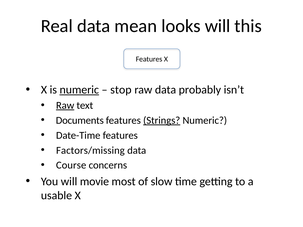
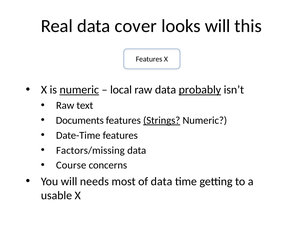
mean: mean -> cover (136, 26)
stop: stop -> local (121, 90)
probably underline: none -> present (200, 90)
Raw underline: present -> none (65, 106)
movie: movie -> needs (94, 182)
of slow: slow -> data (162, 182)
